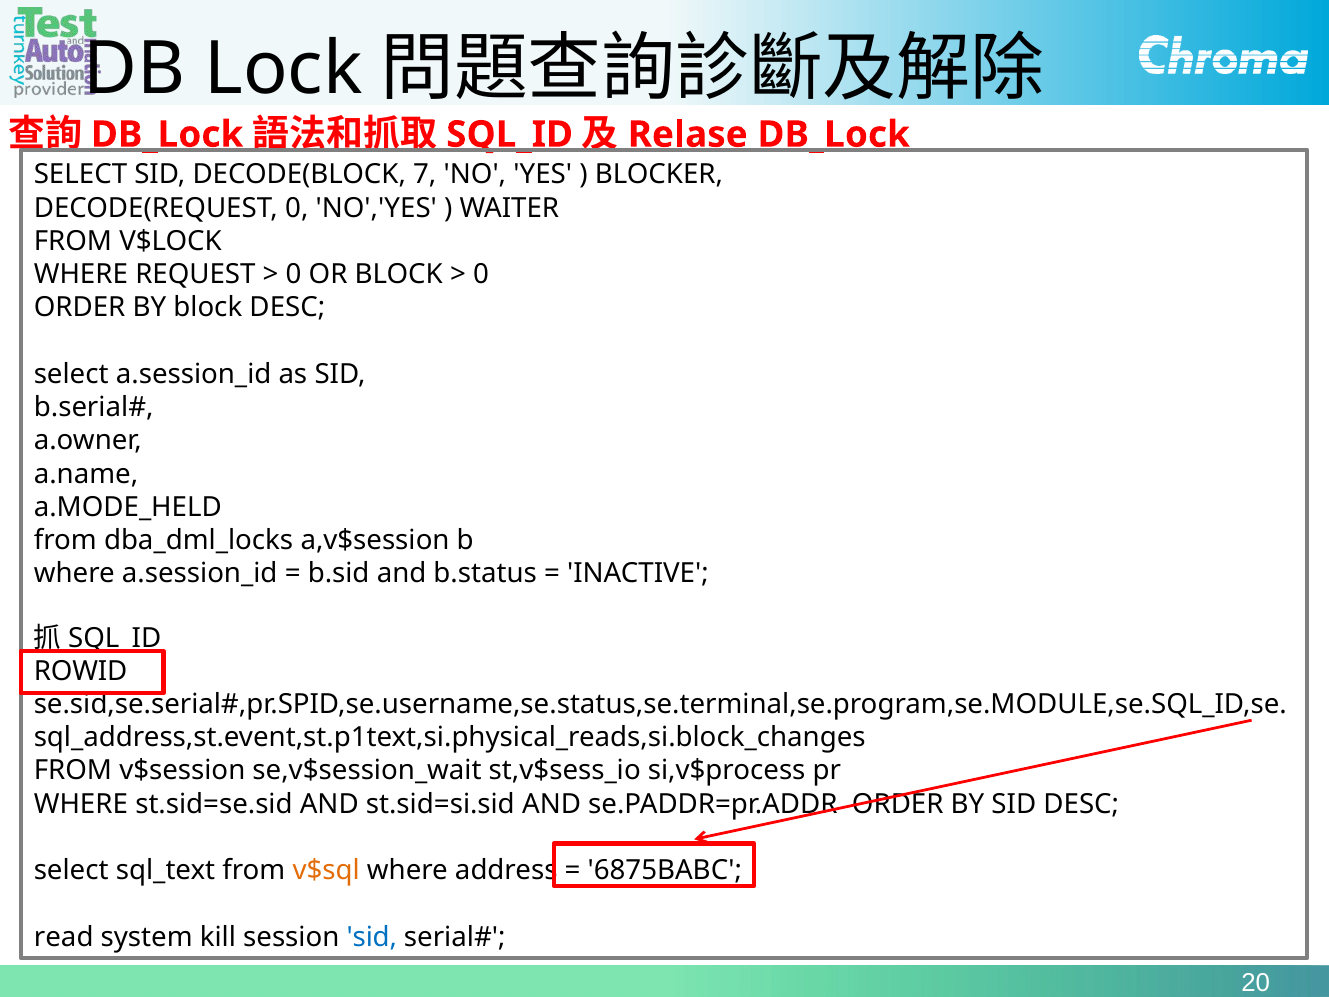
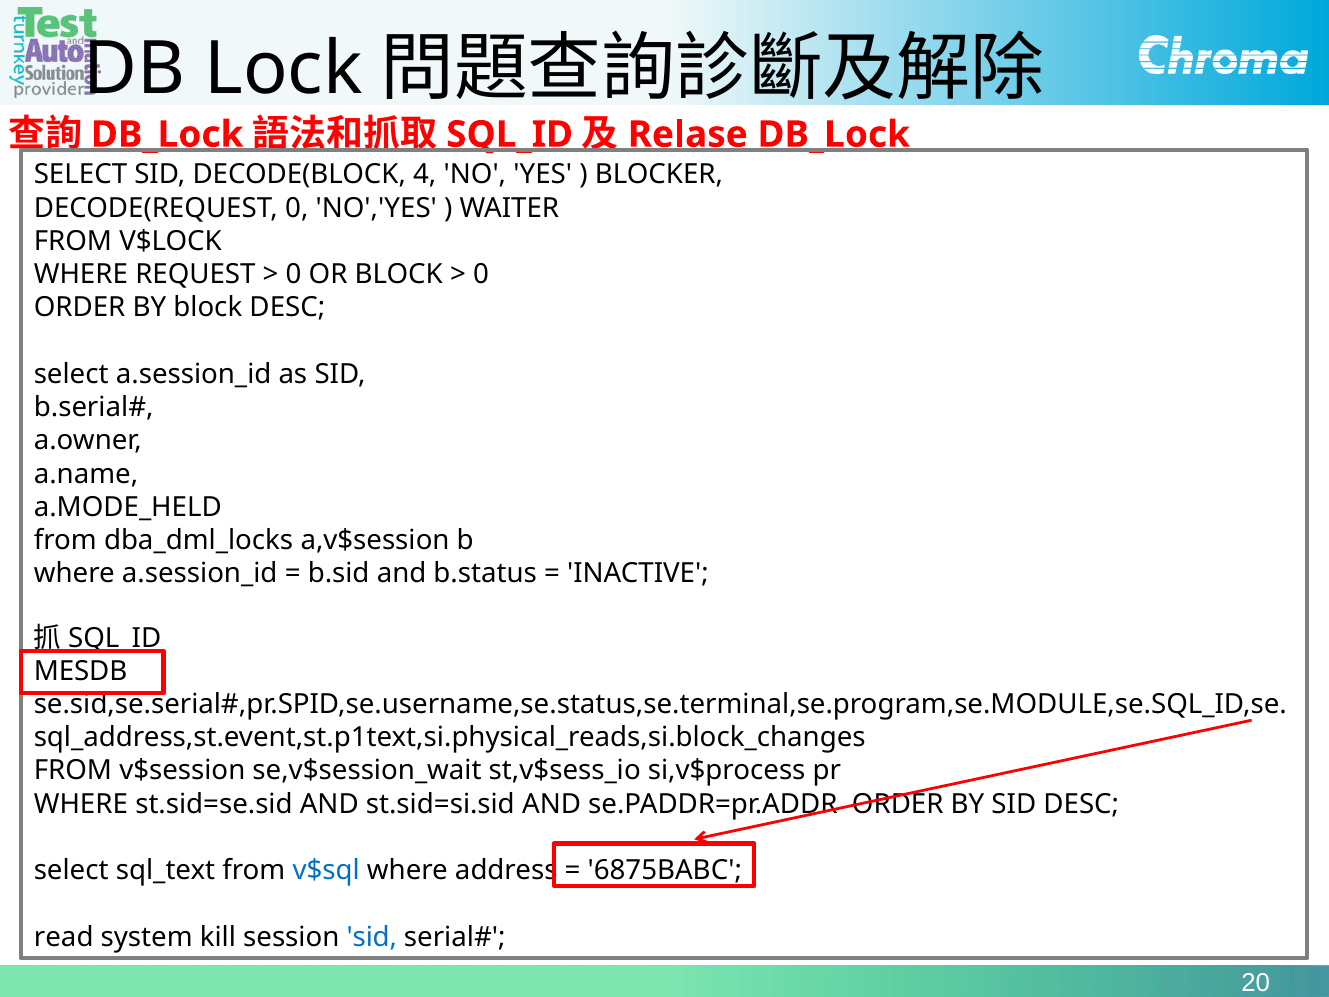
7: 7 -> 4 (425, 175)
ROWID: ROWID -> MESDB (81, 671)
v$sql colour: orange -> blue (326, 870)
